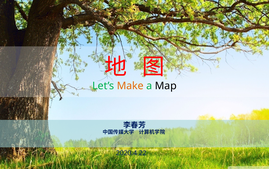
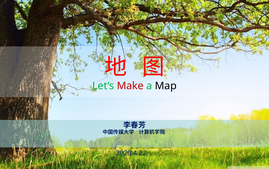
Make colour: orange -> red (130, 86)
